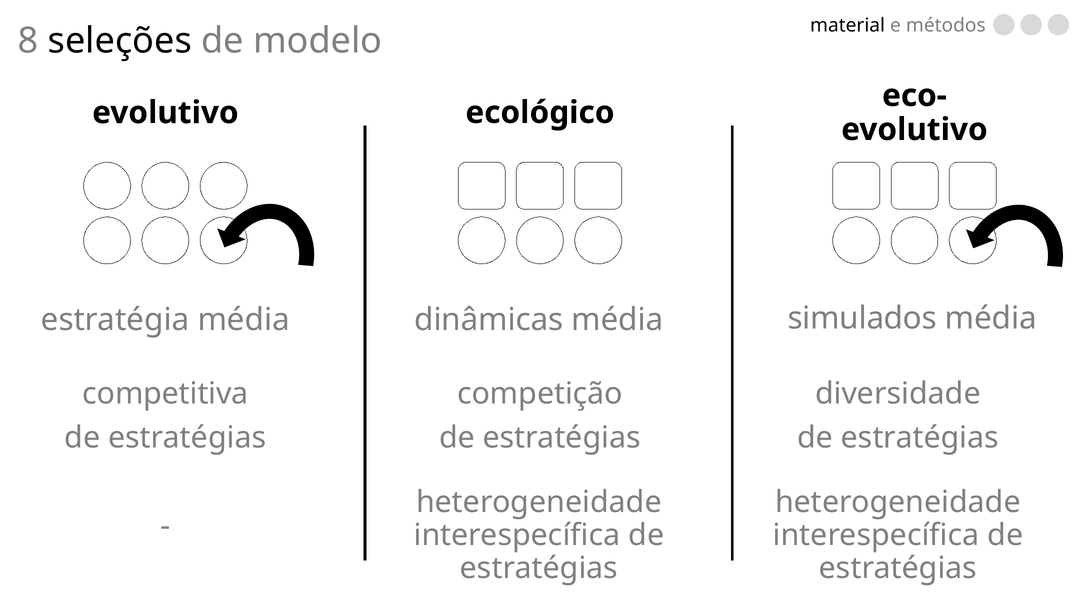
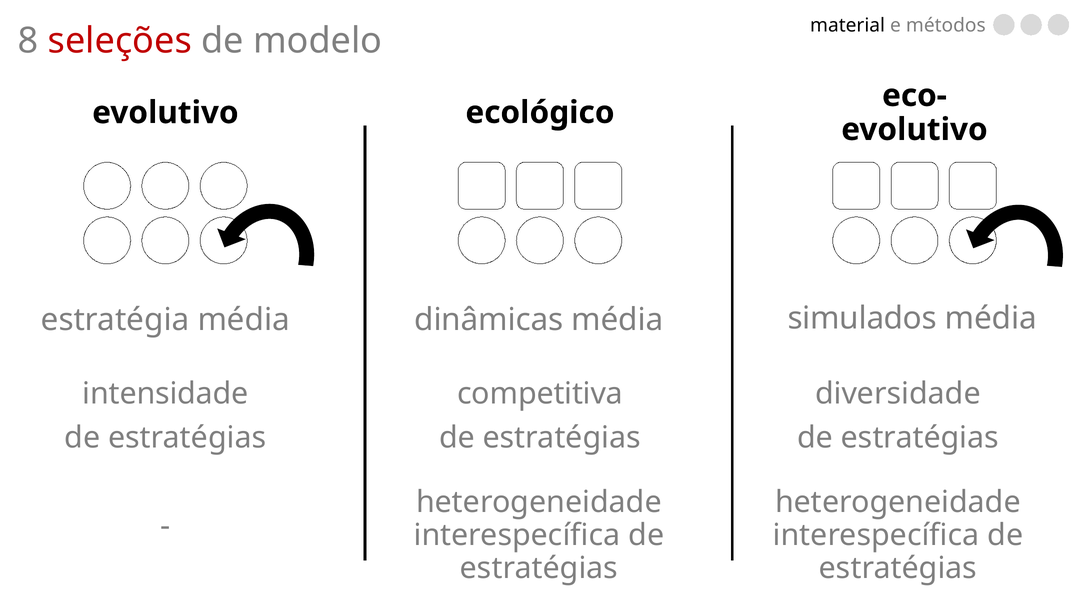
seleções colour: black -> red (120, 41)
competitiva: competitiva -> intensidade (165, 394)
competição: competição -> competitiva (540, 394)
